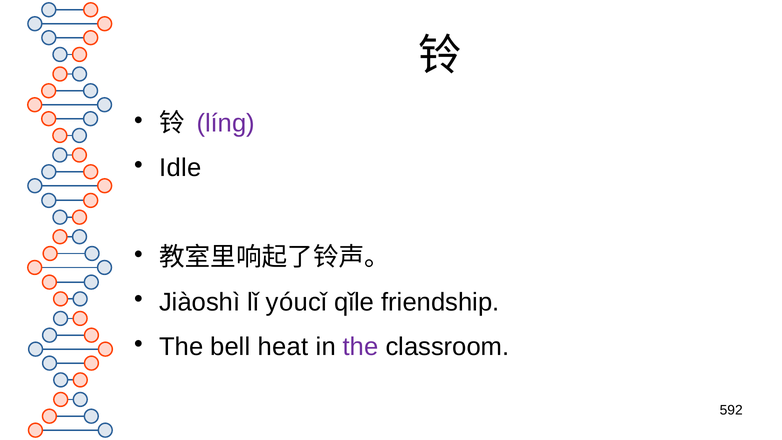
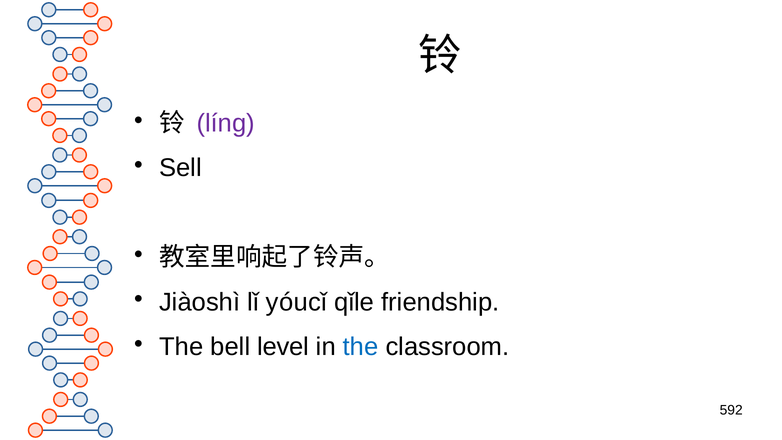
Idle: Idle -> Sell (181, 168)
heat: heat -> level (283, 347)
the colour: purple -> blue (361, 347)
